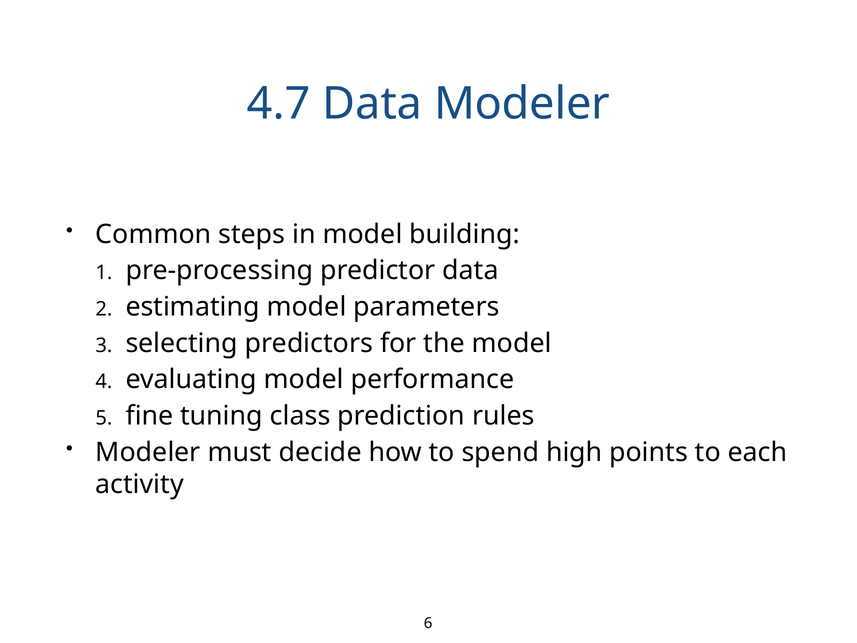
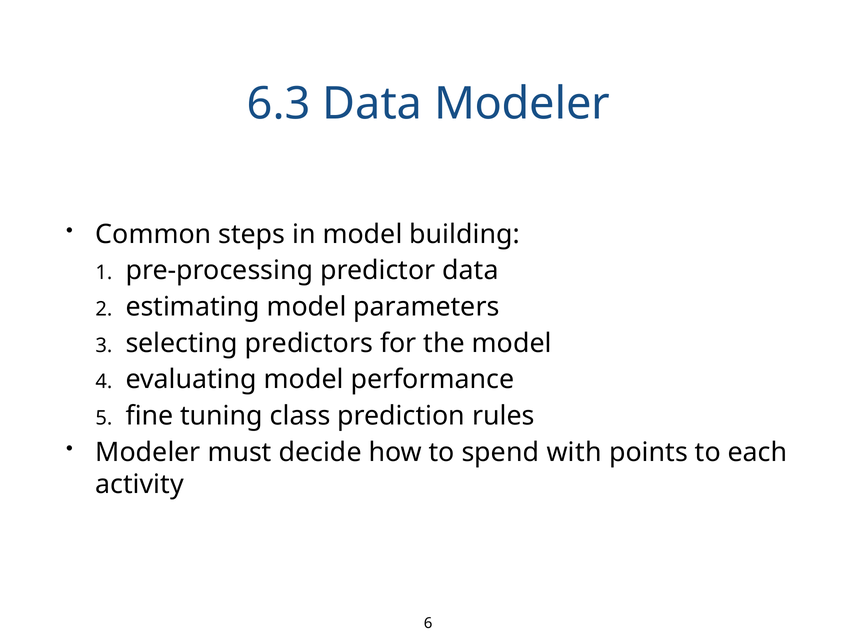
4.7: 4.7 -> 6.3 (279, 104)
high: high -> with (574, 452)
